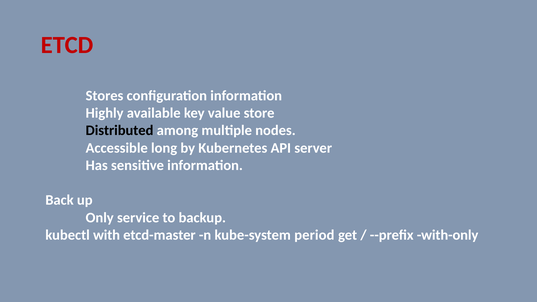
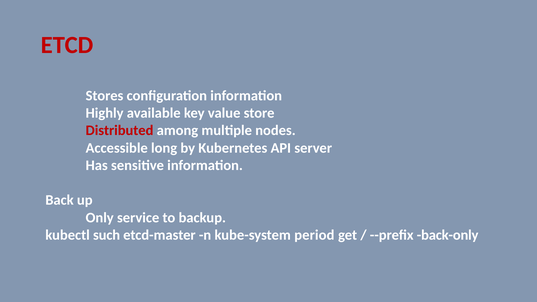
Distributed colour: black -> red (120, 130)
with: with -> such (107, 235)
with-only: with-only -> back-only (448, 235)
